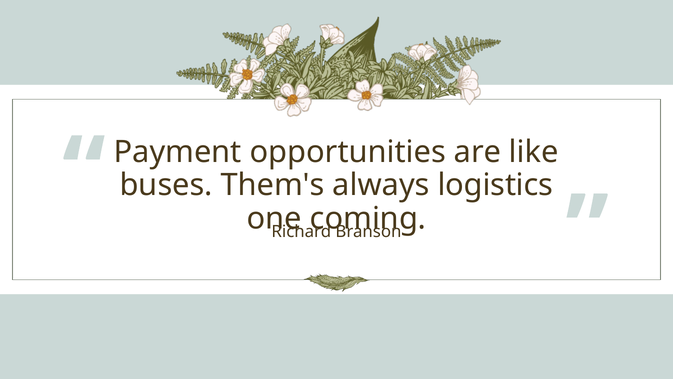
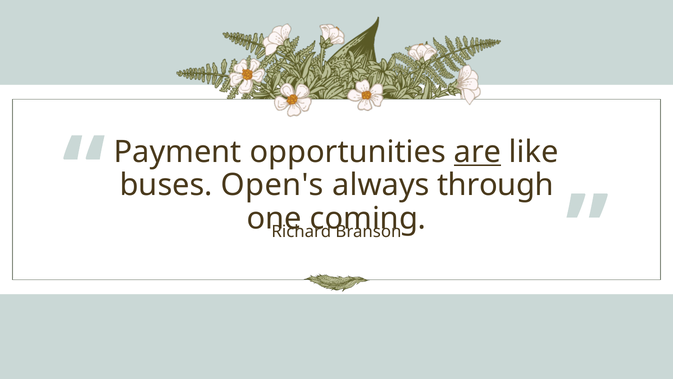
are underline: none -> present (477, 152)
Them's: Them's -> Open's (272, 185)
logistics: logistics -> through (495, 185)
